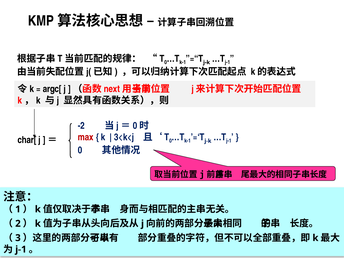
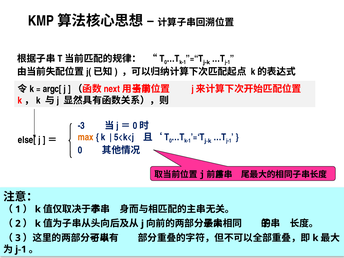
-2: -2 -> -3 (81, 126)
max colour: red -> orange (86, 137)
3<k<j: 3<k<j -> 5<k<j (124, 137)
char[: char[ -> else[ (27, 140)
